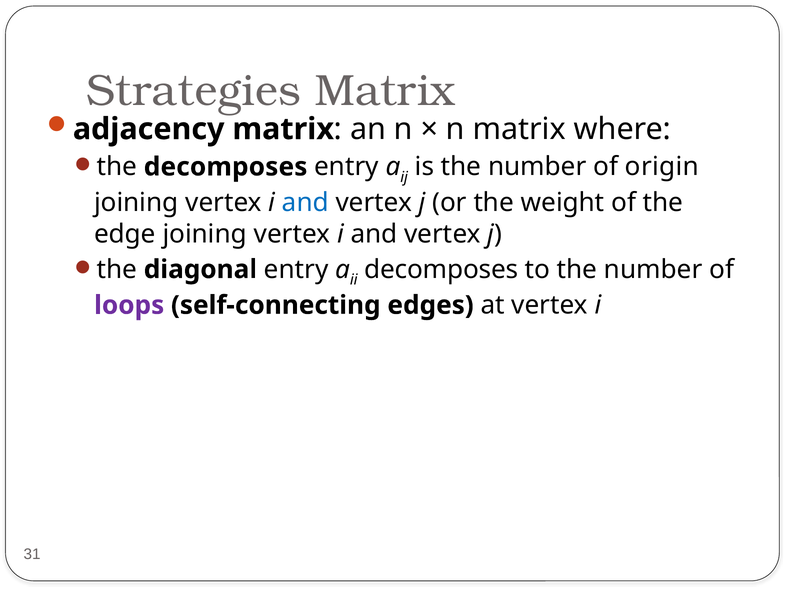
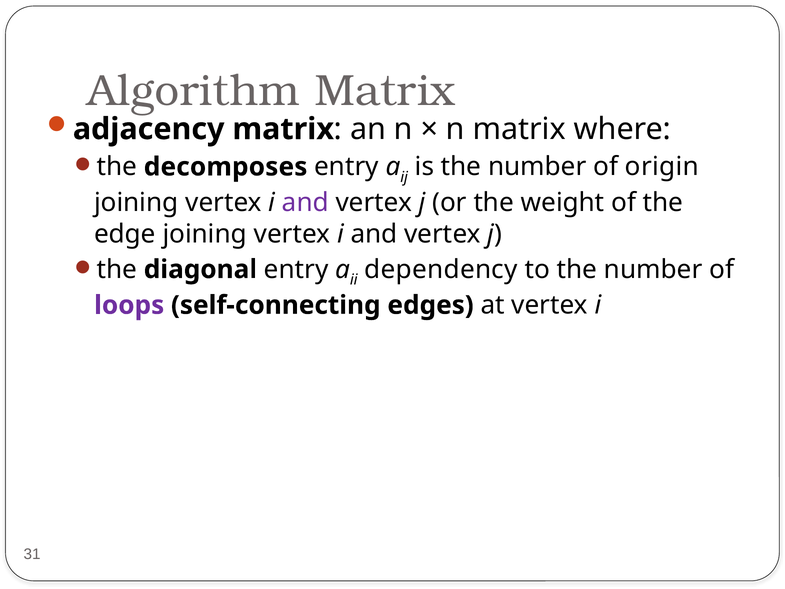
Strategies: Strategies -> Algorithm (193, 91)
and colour: blue -> purple (305, 203)
decomposes: decomposes -> dependency (441, 269)
